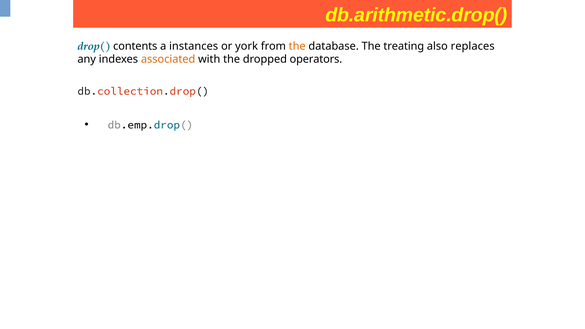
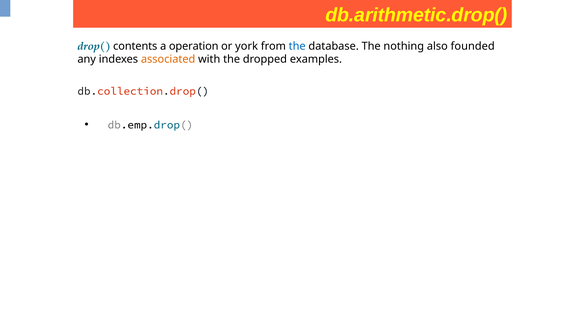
instances: instances -> operation (194, 46)
the colour: orange -> blue (297, 46)
treating: treating -> nothing (404, 46)
replaces: replaces -> founded (473, 46)
operators: operators -> examples (316, 59)
